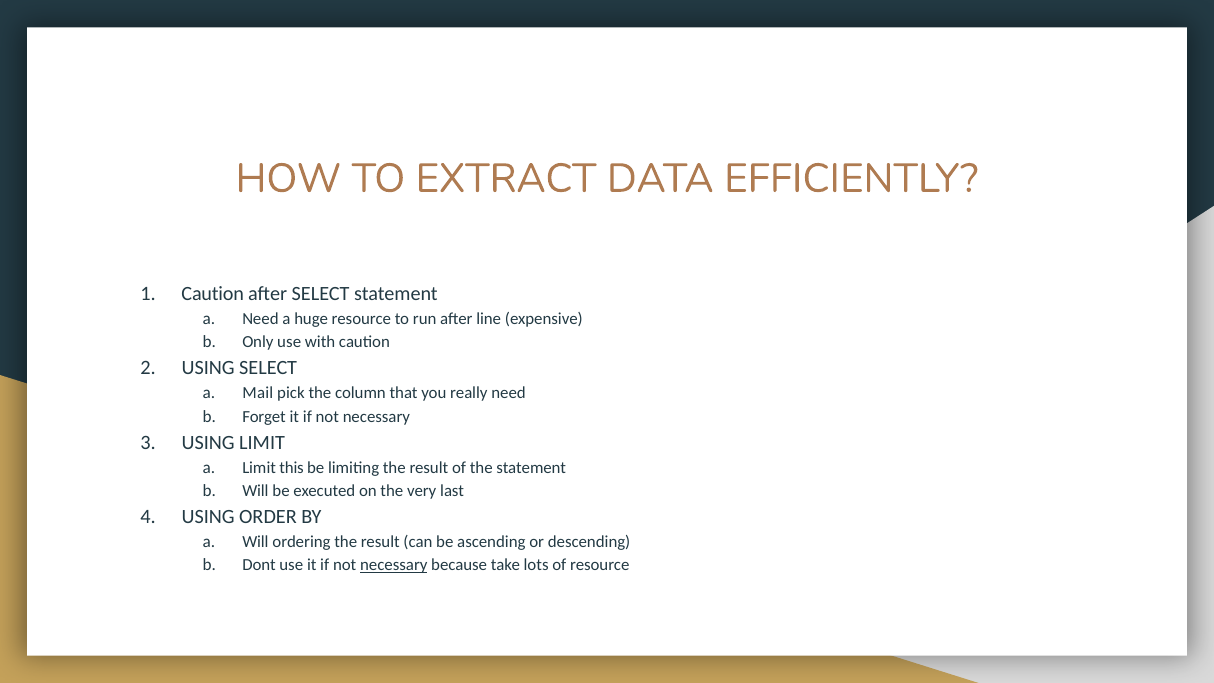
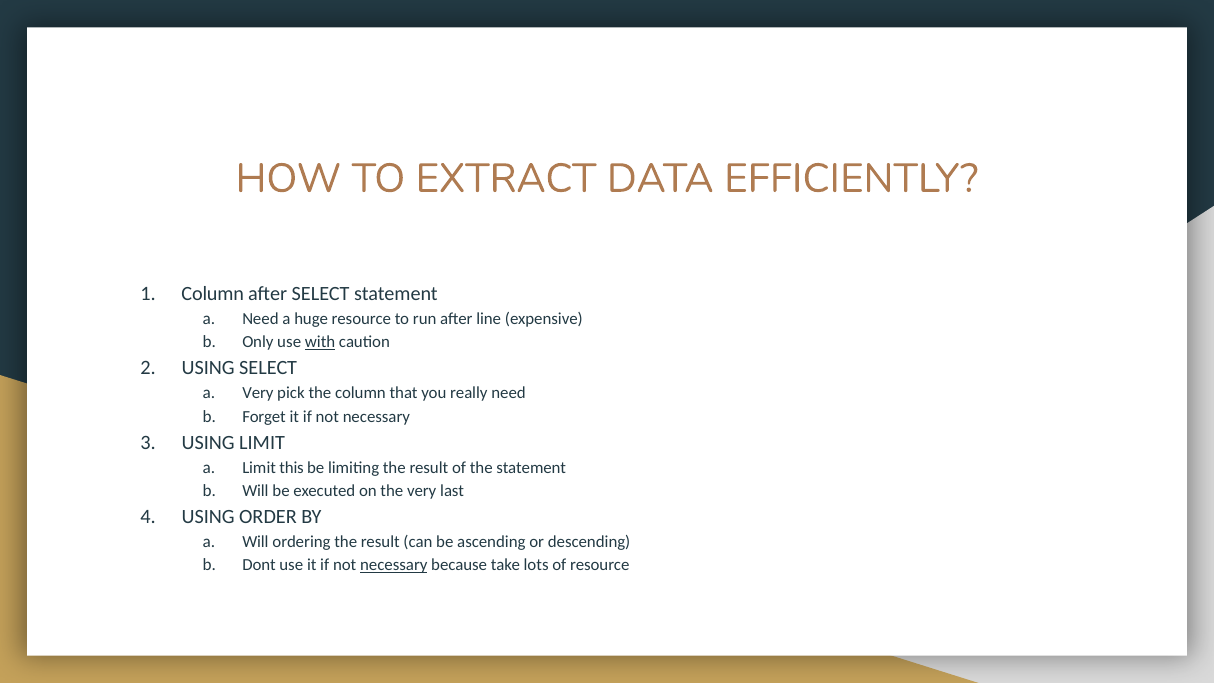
Caution: Caution -> Column (213, 294)
with underline: none -> present (320, 342)
a Mail: Mail -> Very (258, 393)
